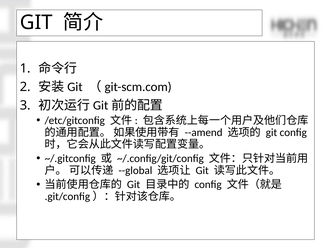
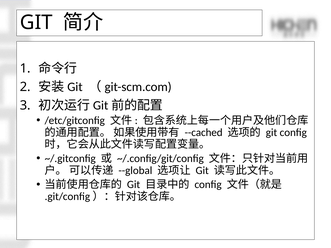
--amend: --amend -> --cached (204, 133)
